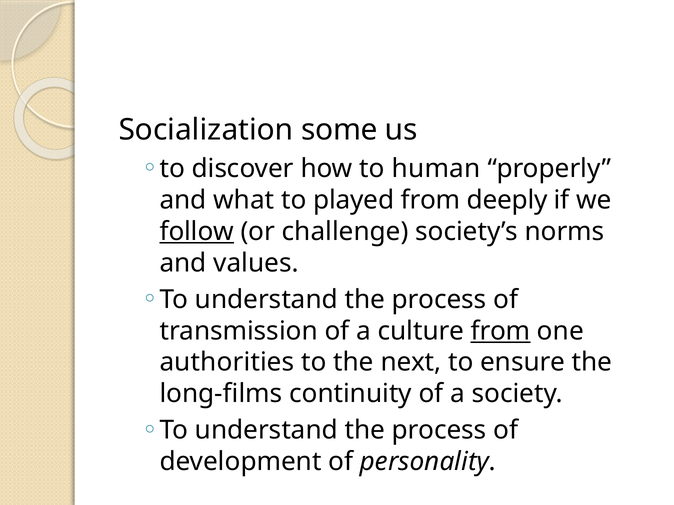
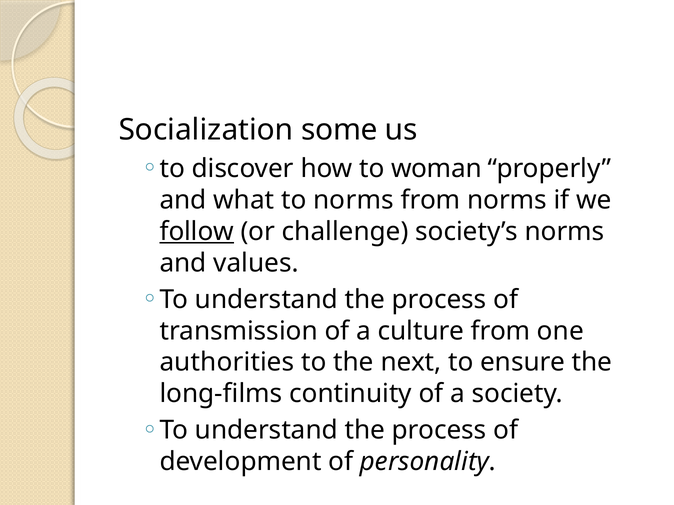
human: human -> woman (436, 169)
to played: played -> norms (353, 200)
from deeply: deeply -> norms (507, 200)
from underline: present -> none (501, 331)
